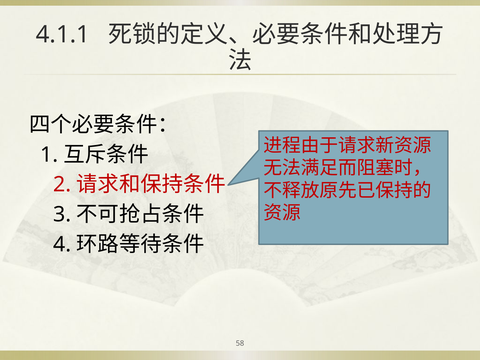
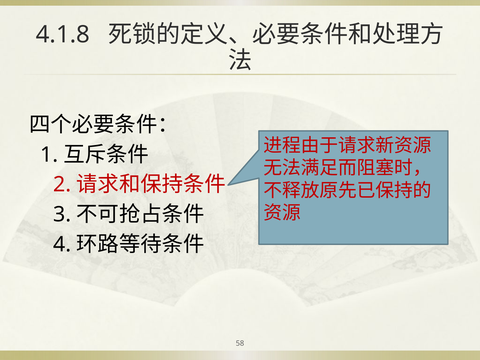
4.1.1: 4.1.1 -> 4.1.8 (63, 35)
